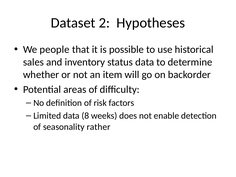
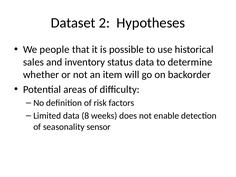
rather: rather -> sensor (99, 127)
